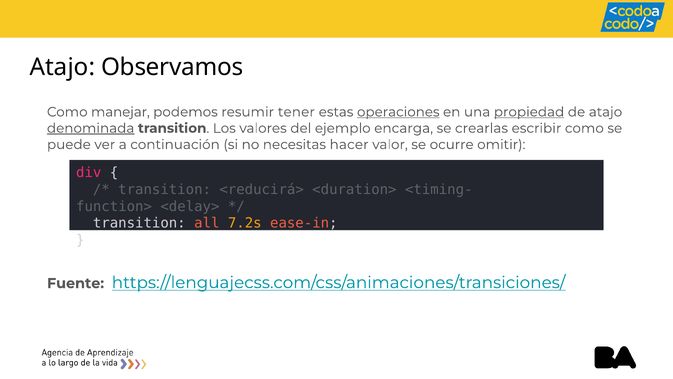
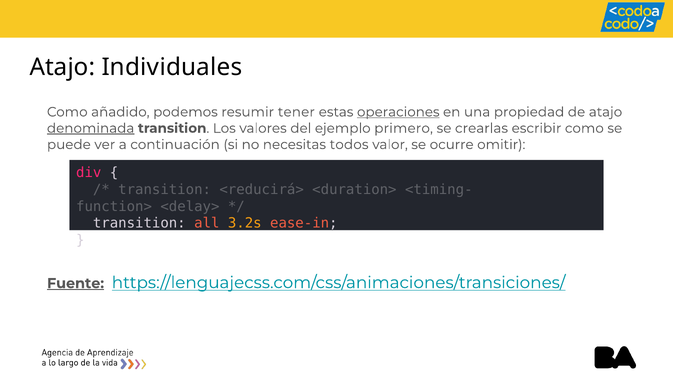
Observamos: Observamos -> Individuales (172, 67)
manejar: manejar -> añadido (120, 112)
propiedad underline: present -> none (529, 112)
encarga: encarga -> primero (404, 128)
hacer: hacer -> todos (349, 144)
7.2s: 7.2s -> 3.2s (245, 223)
Fuente underline: none -> present (76, 283)
